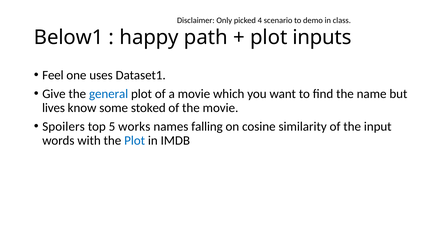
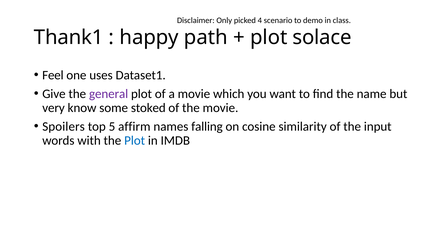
Below1: Below1 -> Thank1 (69, 37)
inputs: inputs -> solace (322, 37)
general colour: blue -> purple (109, 94)
lives: lives -> very (54, 108)
works: works -> affirm (134, 127)
